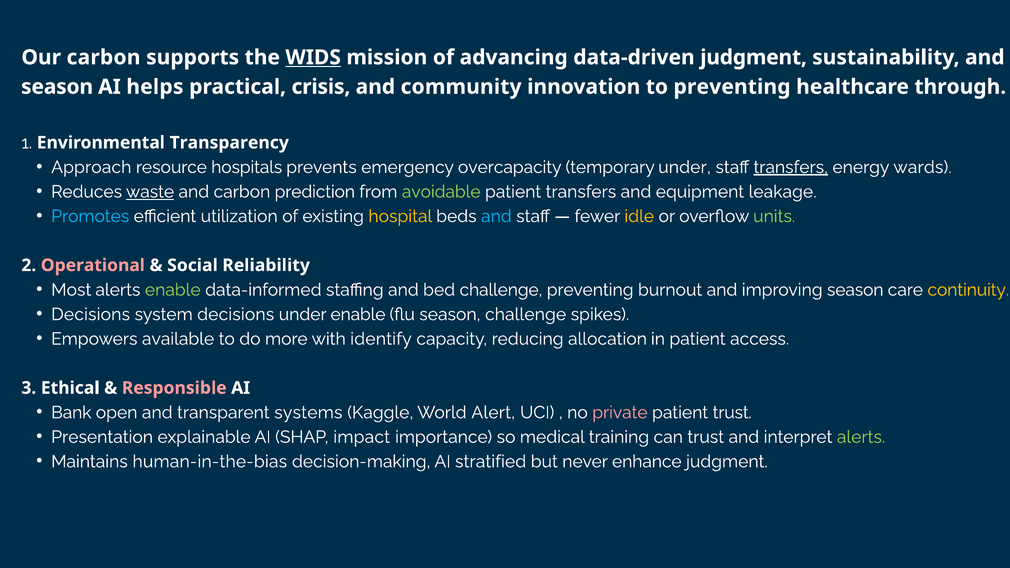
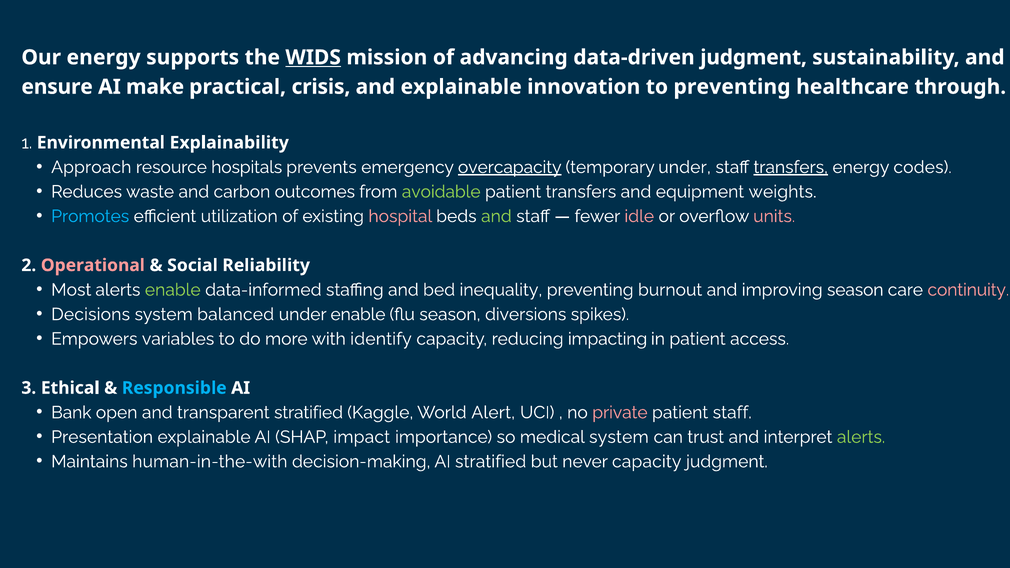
Our carbon: carbon -> energy (104, 57)
season: season -> ensure (57, 87)
helps: helps -> make (155, 87)
and community: community -> explainable (461, 87)
Transparency: Transparency -> Explainability (229, 143)
overcapacity underline: none -> present (510, 167)
wards: wards -> codes (923, 167)
waste underline: present -> none (150, 192)
prediction: prediction -> outcomes (315, 192)
leakage: leakage -> weights (782, 192)
hospital colour: yellow -> pink (400, 216)
and colour: light blue -> light green (496, 216)
idle colour: yellow -> pink (639, 216)
units colour: light green -> pink (774, 216)
bed challenge: challenge -> inequality (501, 290)
continuity colour: yellow -> pink (968, 290)
system decisions: decisions -> balanced (236, 314)
season challenge: challenge -> diversions (526, 314)
available: available -> variables (178, 339)
allocation: allocation -> impacting (608, 339)
Responsible colour: pink -> light blue (174, 388)
transparent systems: systems -> stratified (309, 413)
patient trust: trust -> staff (732, 413)
medical training: training -> system (619, 437)
human-in-the-bias: human-in-the-bias -> human-in-the-with (210, 462)
never enhance: enhance -> capacity (647, 462)
